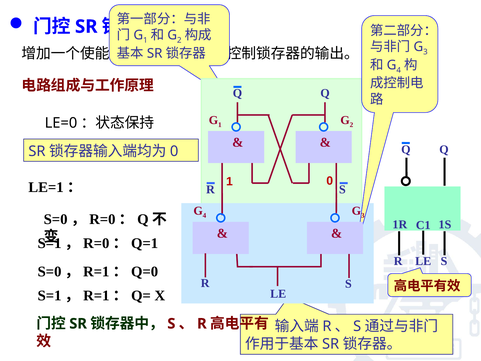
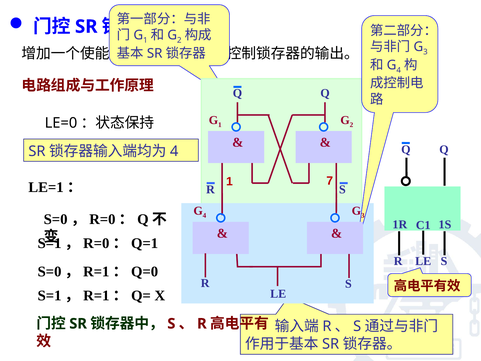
0: 0 -> 4 (174, 151)
1 0: 0 -> 7 (330, 181)
